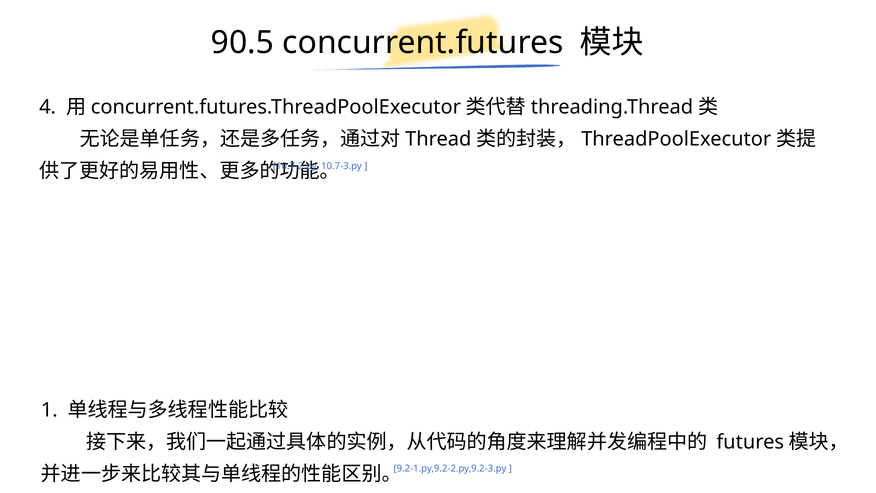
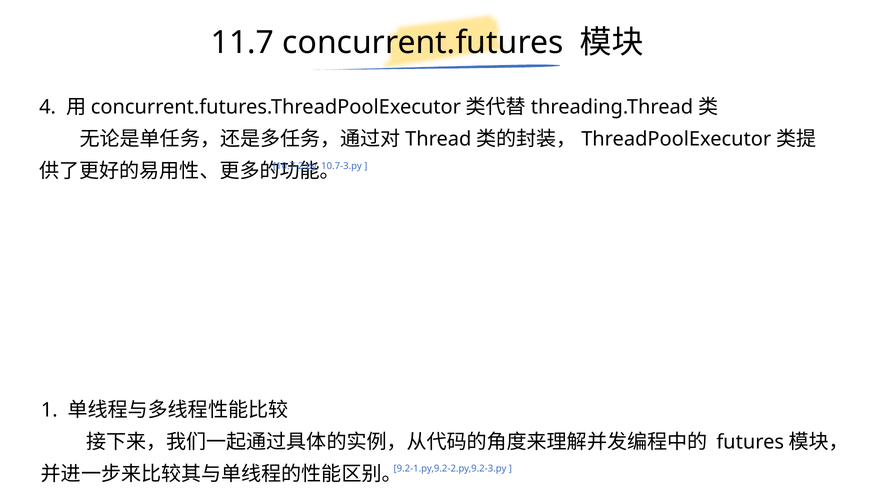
90.5: 90.5 -> 11.7 (242, 43)
